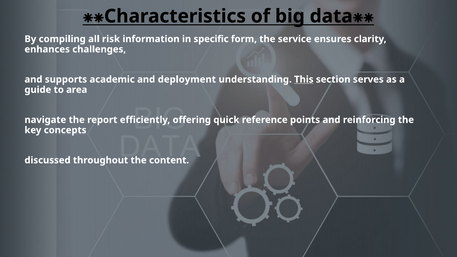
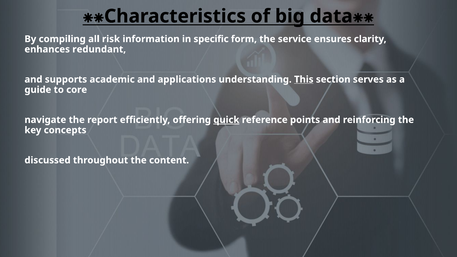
challenges: challenges -> redundant (99, 49)
deployment: deployment -> applications (187, 79)
area: area -> core (77, 90)
quick underline: none -> present (226, 120)
